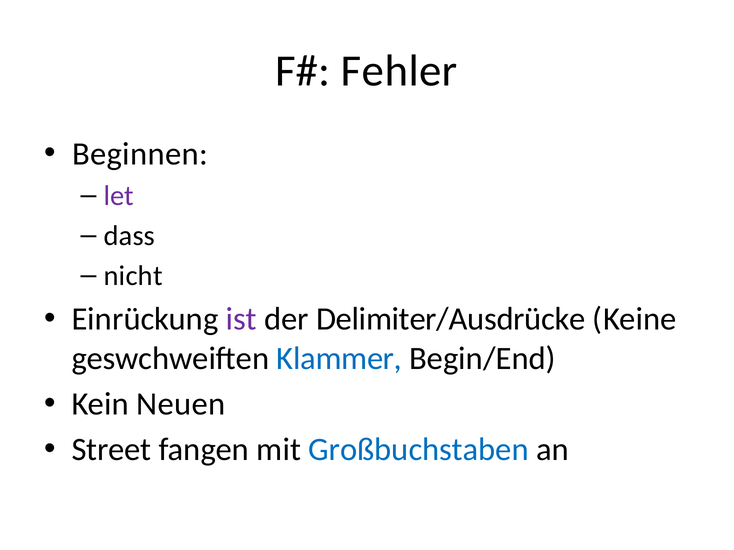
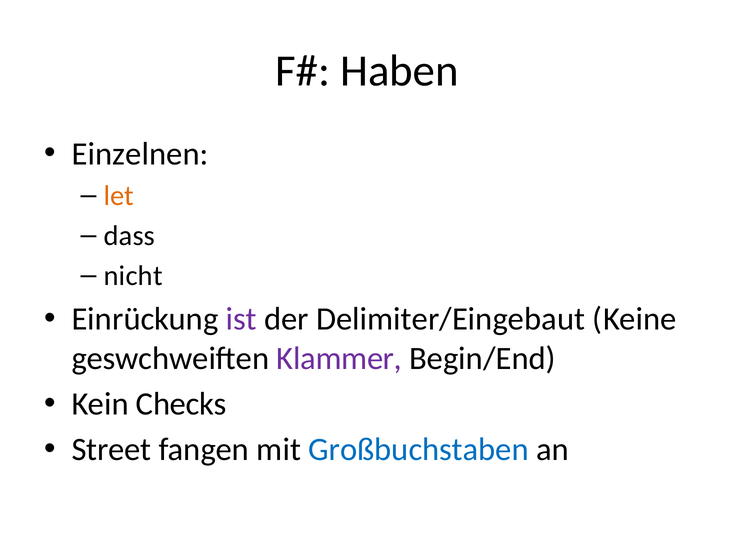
Fehler: Fehler -> Haben (399, 71)
Beginnen: Beginnen -> Einzelnen (140, 154)
let colour: purple -> orange (119, 196)
Delimiter/Ausdrücke: Delimiter/Ausdrücke -> Delimiter/Eingebaut (451, 319)
Klammer colour: blue -> purple (339, 359)
Neuen: Neuen -> Checks (181, 404)
